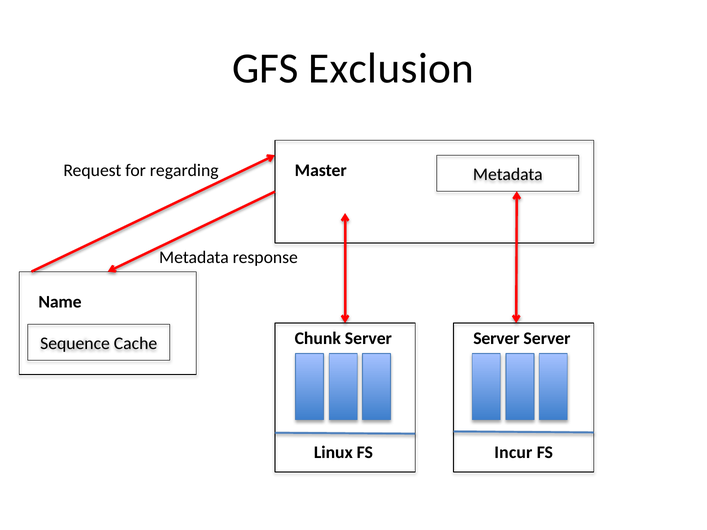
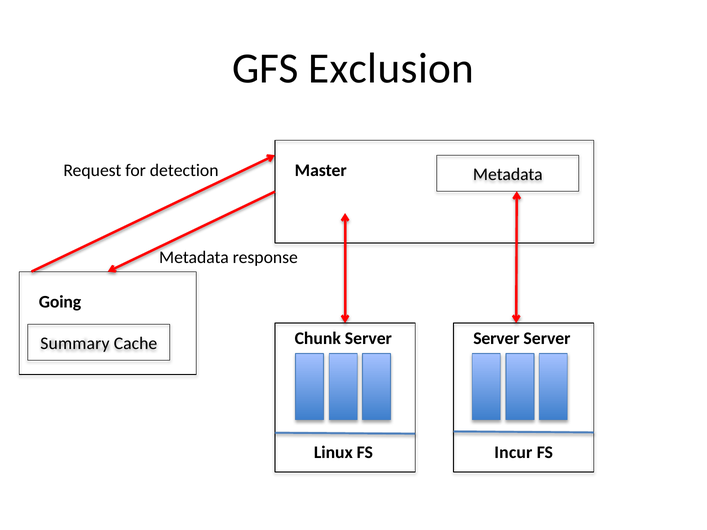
regarding: regarding -> detection (184, 171)
Name: Name -> Going (60, 302)
Sequence: Sequence -> Summary (75, 344)
